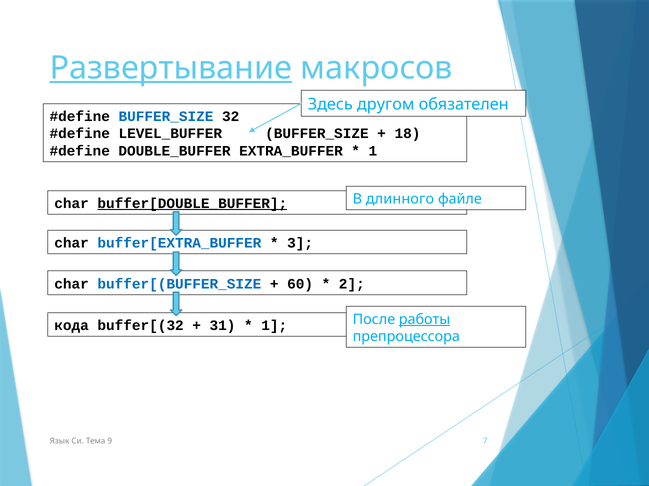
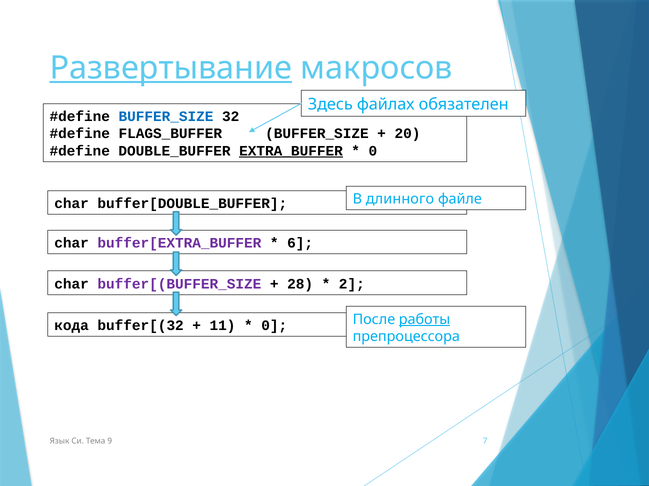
другом: другом -> файлах (386, 105)
LEVEL_BUFFER: LEVEL_BUFFER -> FLAGS_BUFFER (170, 134)
18: 18 -> 20 (407, 134)
EXTRA_BUFFER underline: none -> present (291, 151)
1: 1 -> 0 (373, 151)
buffer[DOUBLE_BUFFER underline: present -> none (192, 204)
buffer[EXTRA_BUFFER colour: blue -> purple (179, 243)
3: 3 -> 6 (300, 243)
buffer[(BUFFER_SIZE colour: blue -> purple (179, 284)
60: 60 -> 28 (300, 284)
31: 31 -> 11 (223, 326)
1: 1 -> 0 (274, 326)
